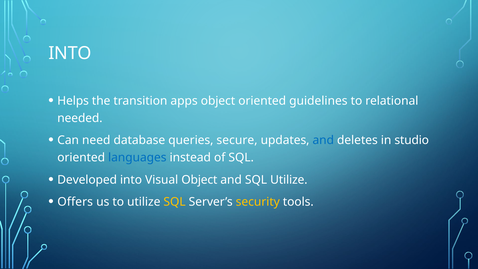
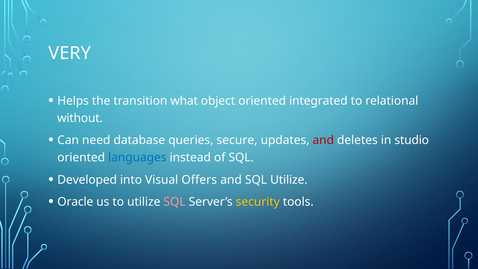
INTO: INTO -> VERY (70, 53)
apps: apps -> what (184, 101)
guidelines: guidelines -> integrated (318, 101)
needed: needed -> without (80, 118)
and colour: blue -> red (323, 140)
Visual Object: Object -> Offers (199, 180)
Offers: Offers -> Oracle (75, 202)
SQL colour: yellow -> pink (175, 202)
